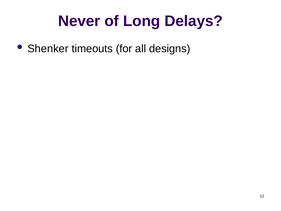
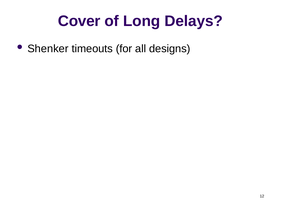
Never: Never -> Cover (79, 21)
